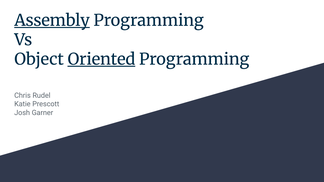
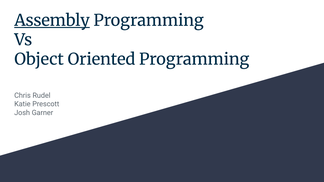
Oriented underline: present -> none (101, 59)
